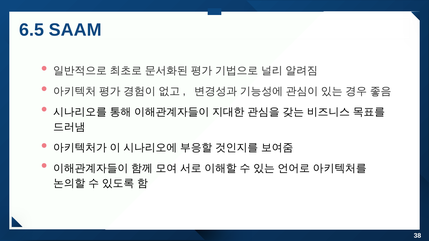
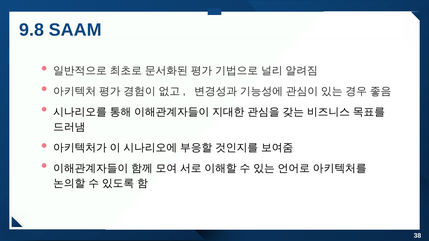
6.5: 6.5 -> 9.8 (32, 30)
